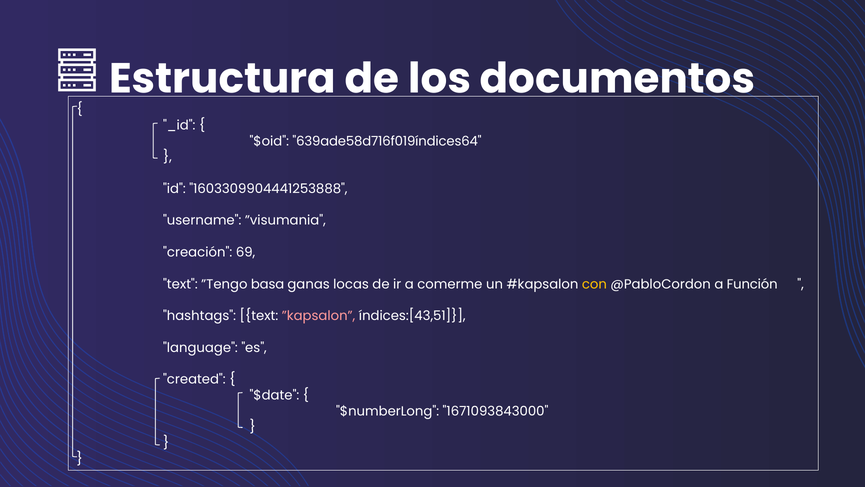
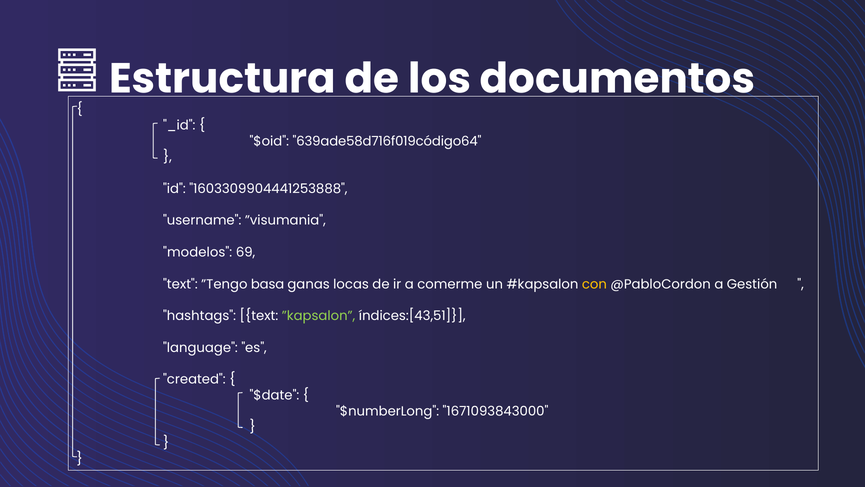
639ade58d716f019índices64: 639ade58d716f019índices64 -> 639ade58d716f019código64 (387, 141)
creación: creación -> modelos (198, 252)
Función: Función -> Gestión (752, 284)
”kapsalon colour: pink -> light green (319, 316)
